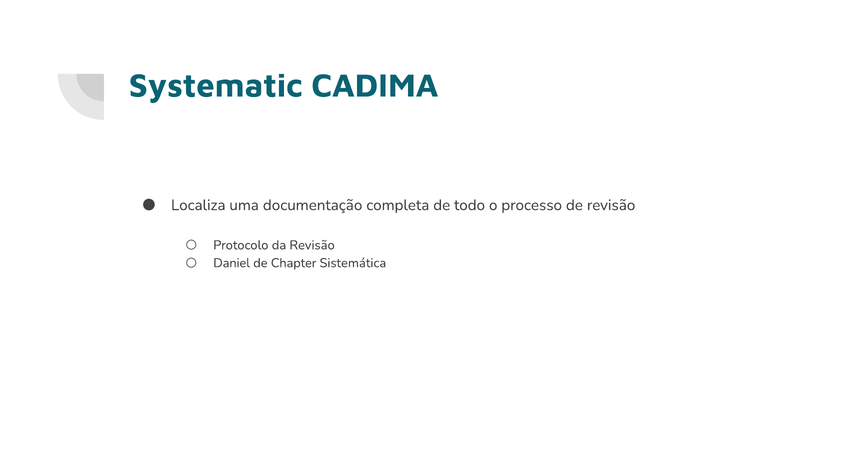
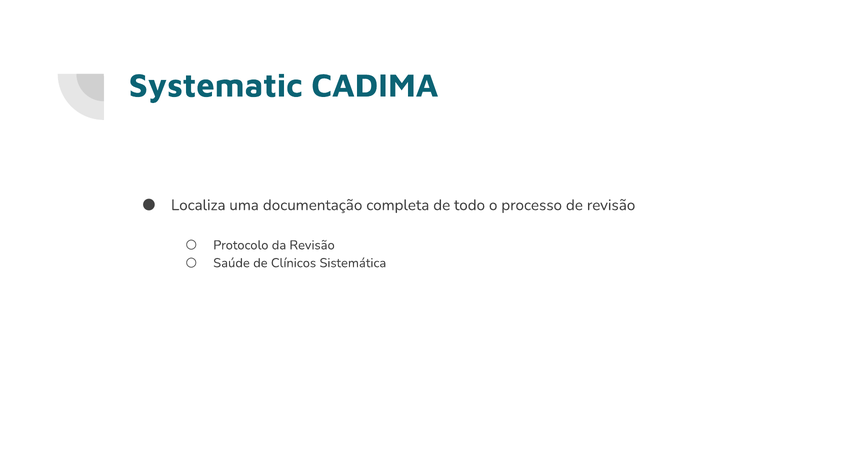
Daniel: Daniel -> Saúde (231, 263)
Chapter: Chapter -> Clínicos (294, 263)
